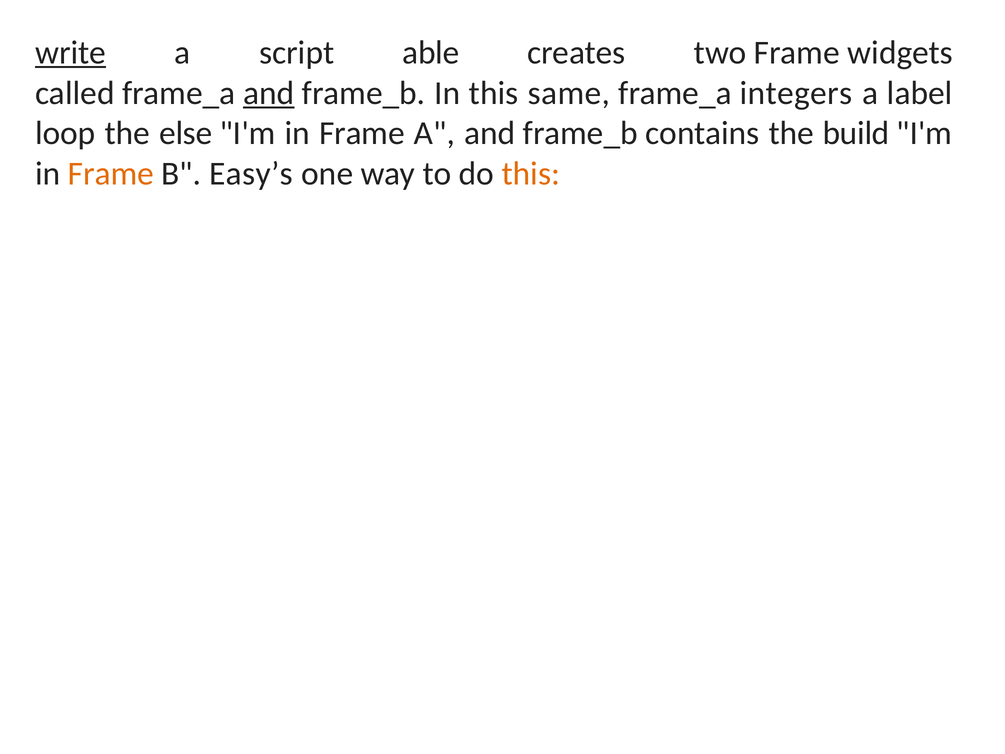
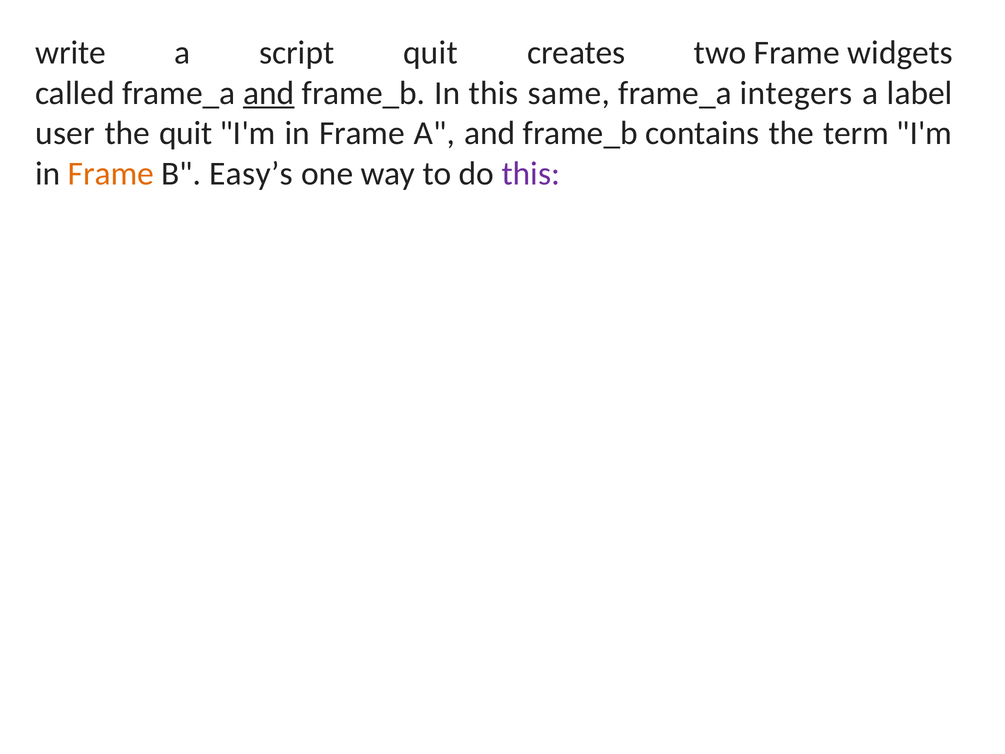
write underline: present -> none (71, 53)
script able: able -> quit (431, 53)
loop: loop -> user (65, 133)
the else: else -> quit (186, 133)
build: build -> term (856, 133)
this colour: orange -> purple (531, 173)
